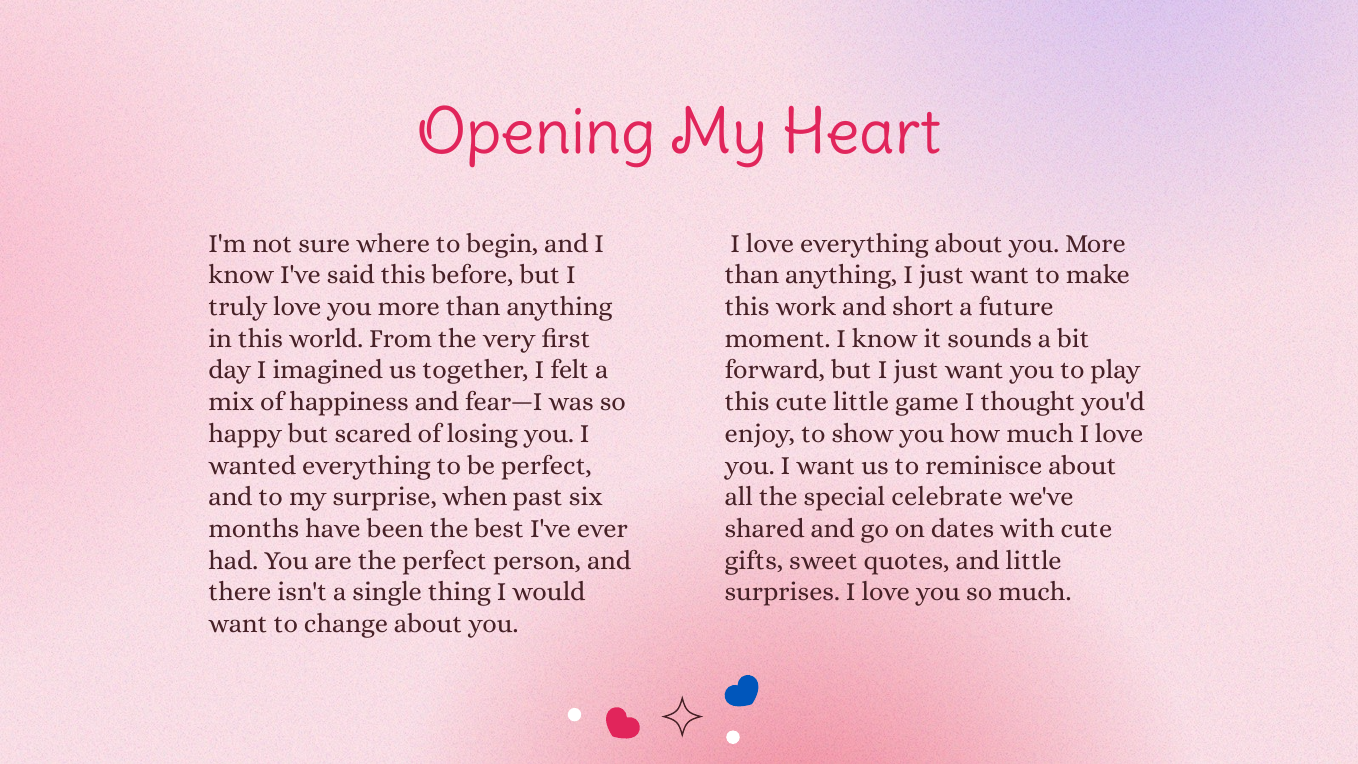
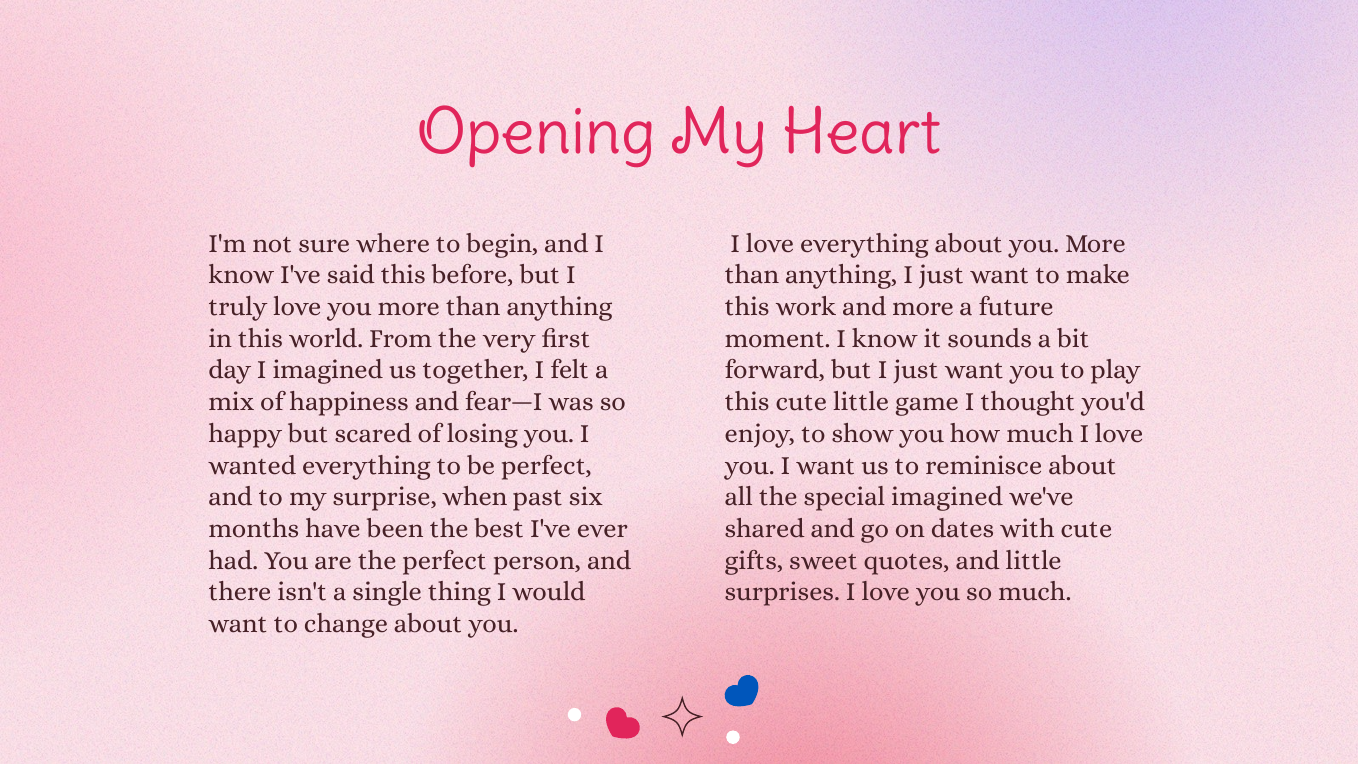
and short: short -> more (923, 307)
special celebrate: celebrate -> imagined (947, 497)
